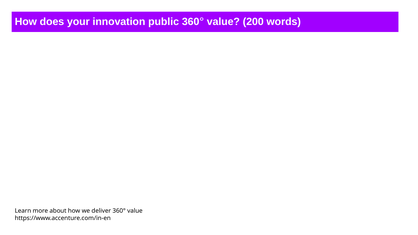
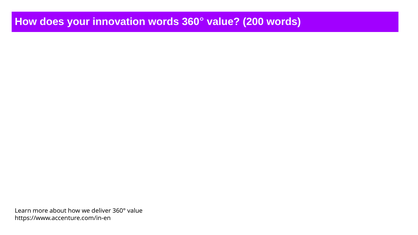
innovation public: public -> words (164, 22)
